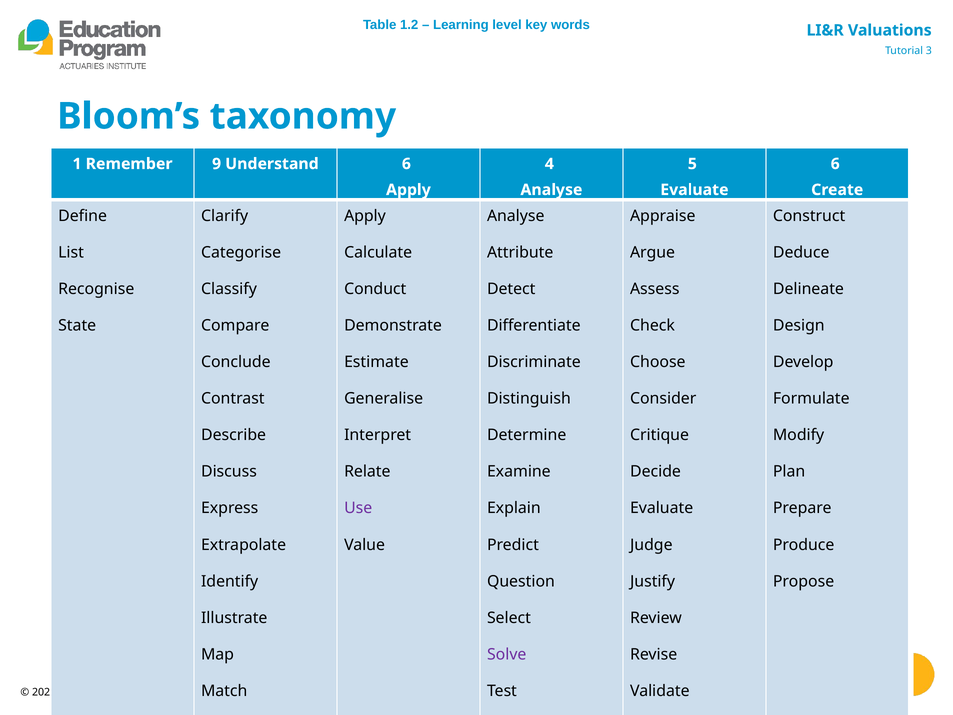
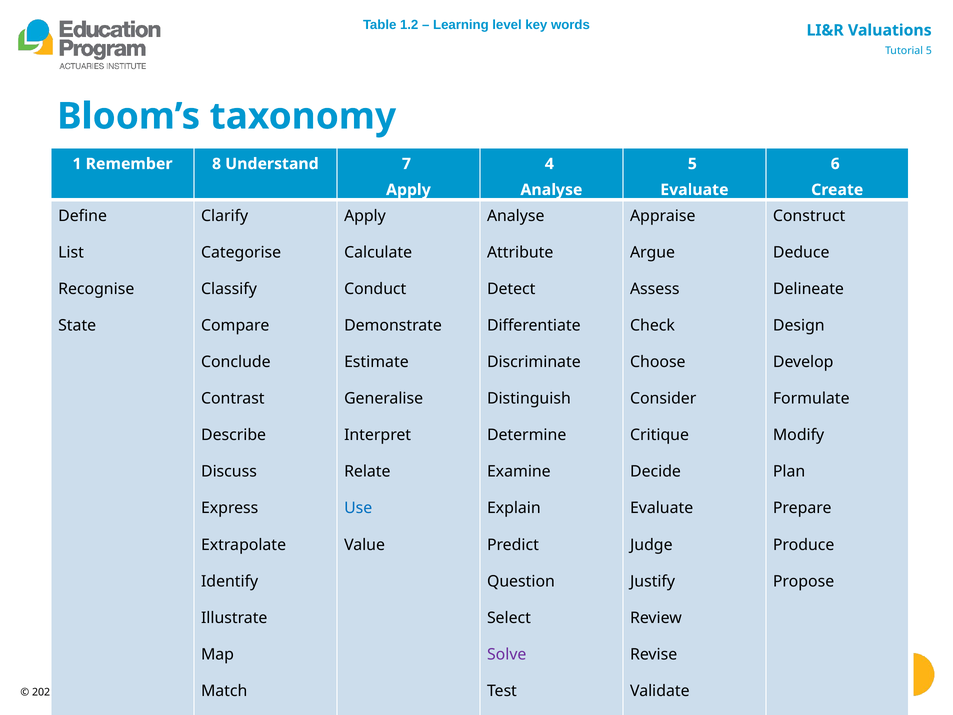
3: 3 -> 5 (929, 51)
9: 9 -> 8 (217, 164)
Understand 6: 6 -> 7 (406, 164)
Use colour: purple -> blue (358, 508)
